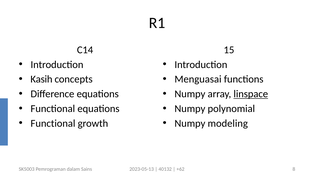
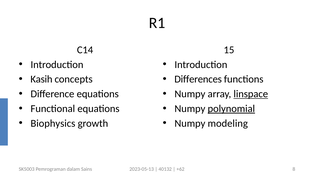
Menguasai: Menguasai -> Differences (198, 79)
polynomial underline: none -> present (231, 108)
Functional: Functional -> Biophysics (53, 123)
